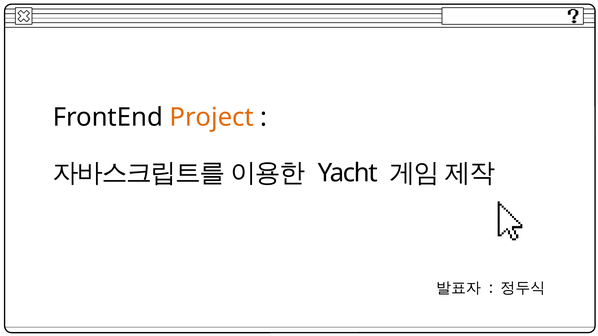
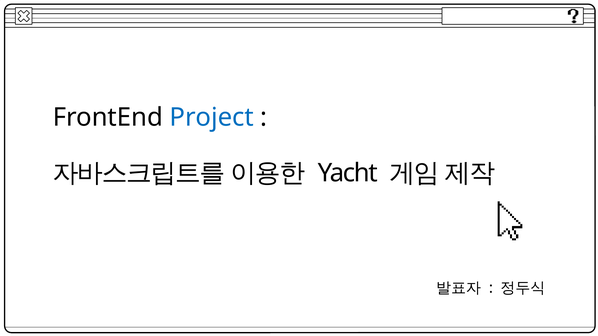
Project colour: orange -> blue (212, 117)
